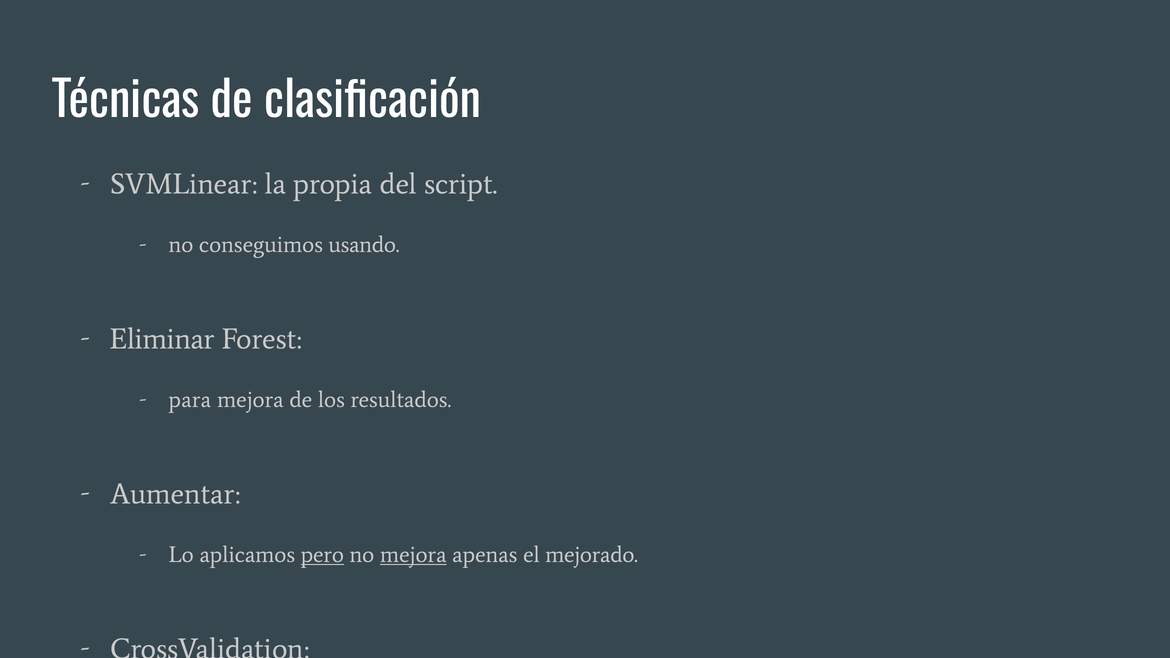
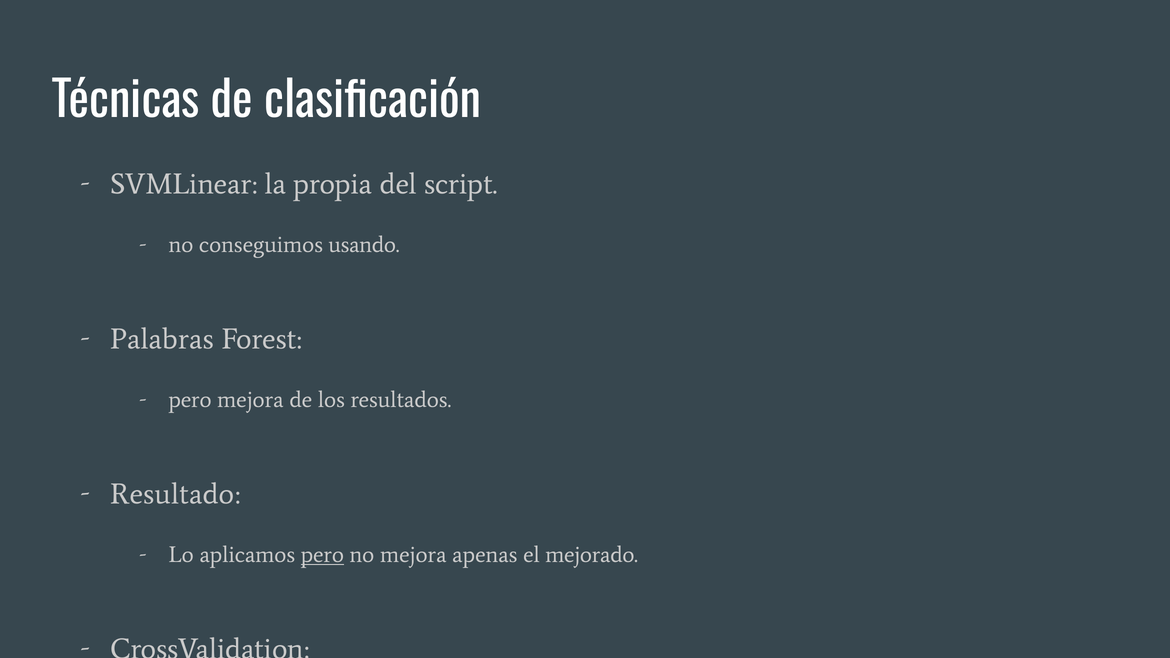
Eliminar: Eliminar -> Palabras (162, 339)
para: para -> pero (190, 400)
Aumentar: Aumentar -> Resultado (175, 494)
mejora underline: present -> none (413, 555)
